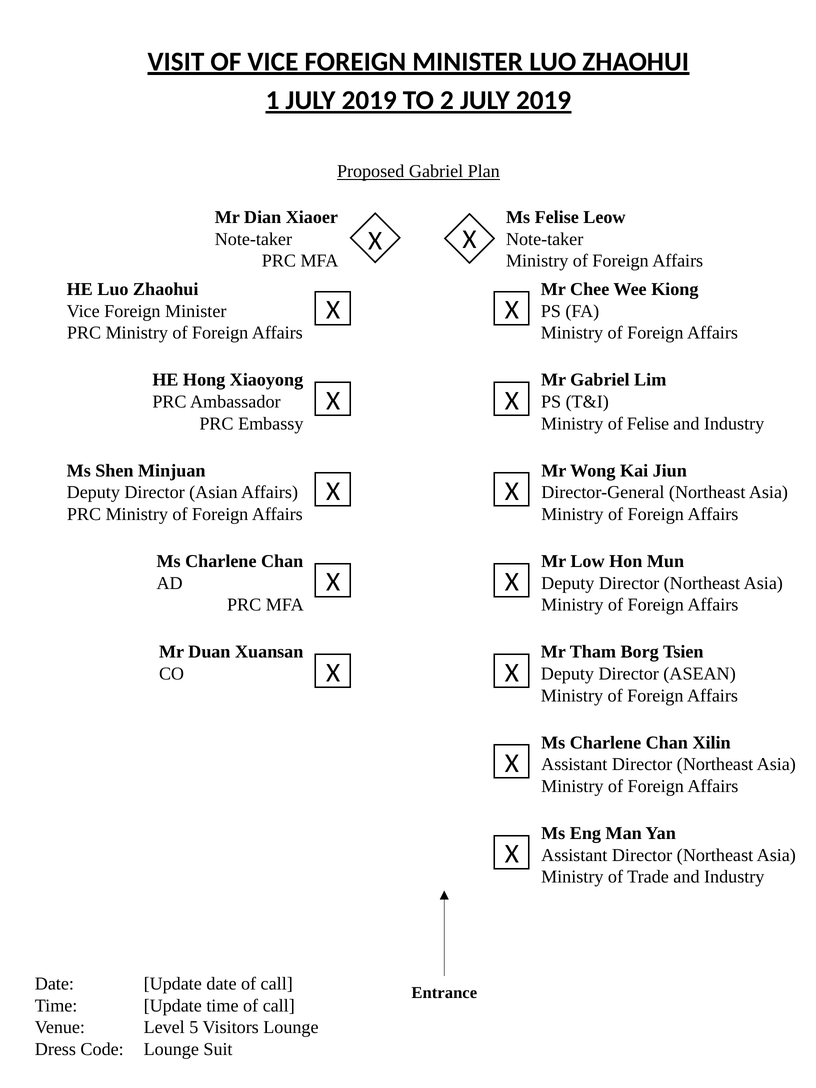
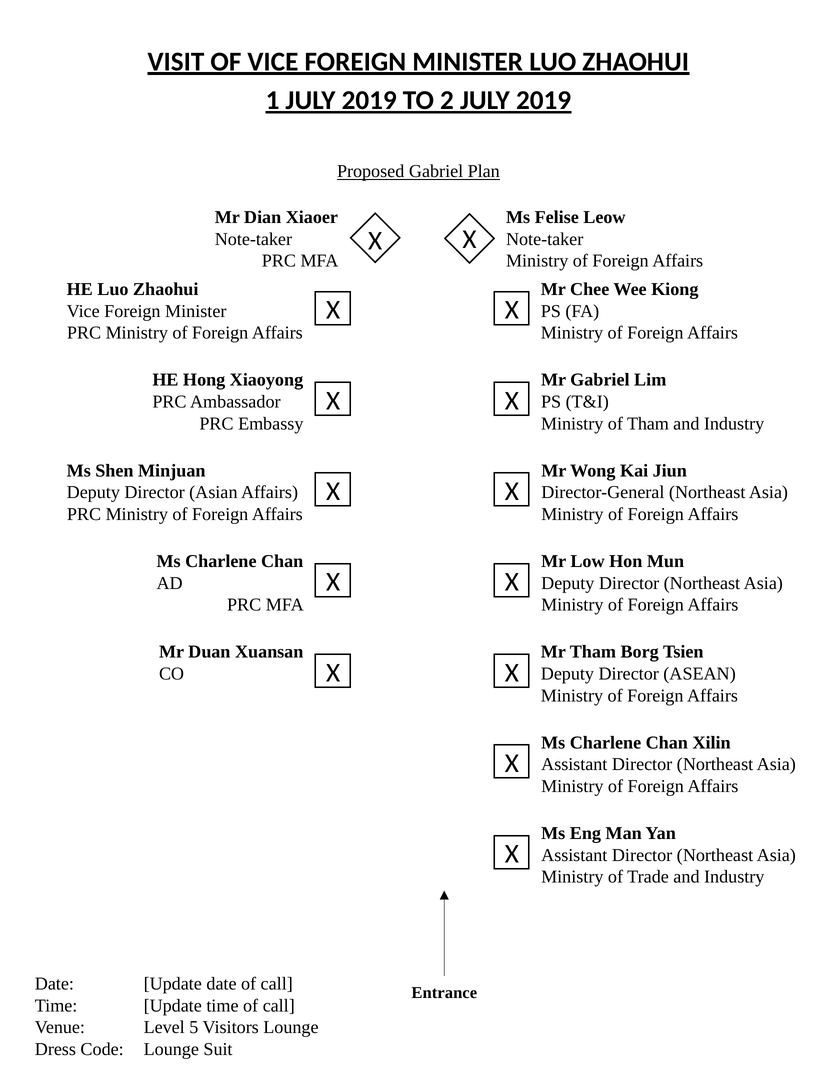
of Felise: Felise -> Tham (648, 424)
